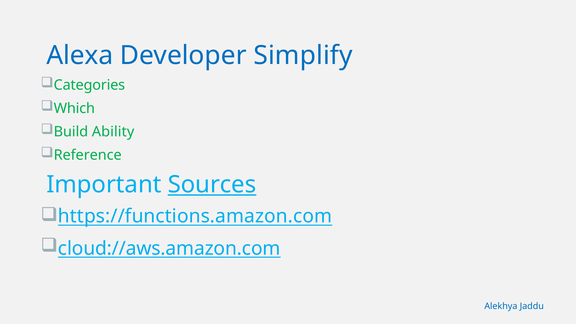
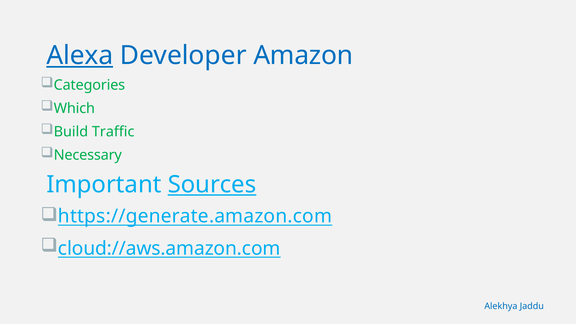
Alexa underline: none -> present (80, 56)
Simplify: Simplify -> Amazon (303, 56)
Ability: Ability -> Traffic (113, 132)
Reference: Reference -> Necessary (88, 155)
https://functions.amazon.com: https://functions.amazon.com -> https://generate.amazon.com (195, 216)
